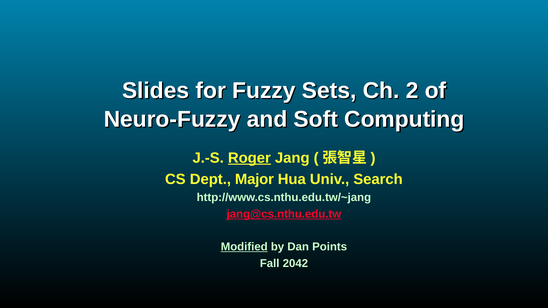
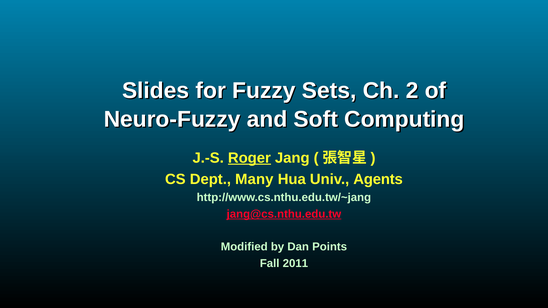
Major: Major -> Many (254, 179)
Search: Search -> Agents (378, 179)
Modified underline: present -> none (244, 247)
2042: 2042 -> 2011 (295, 264)
